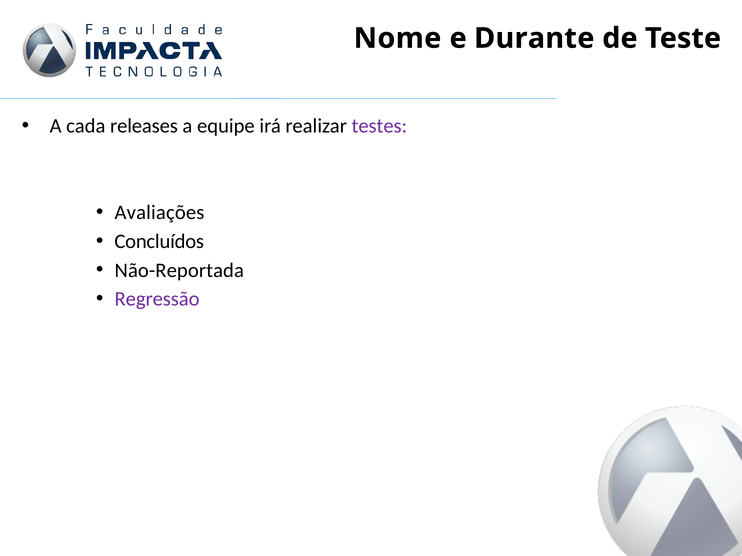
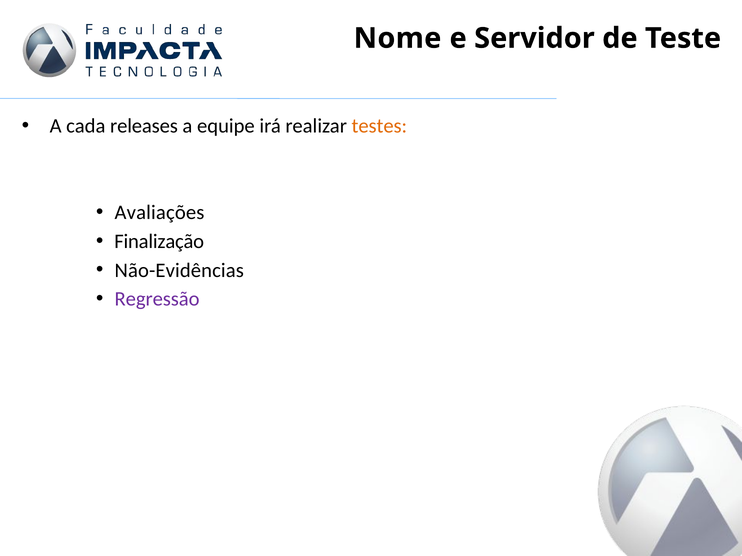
Durante: Durante -> Servidor (534, 38)
testes colour: purple -> orange (379, 126)
Concluídos: Concluídos -> Finalização (159, 242)
Não-Reportada: Não-Reportada -> Não-Evidências (179, 271)
